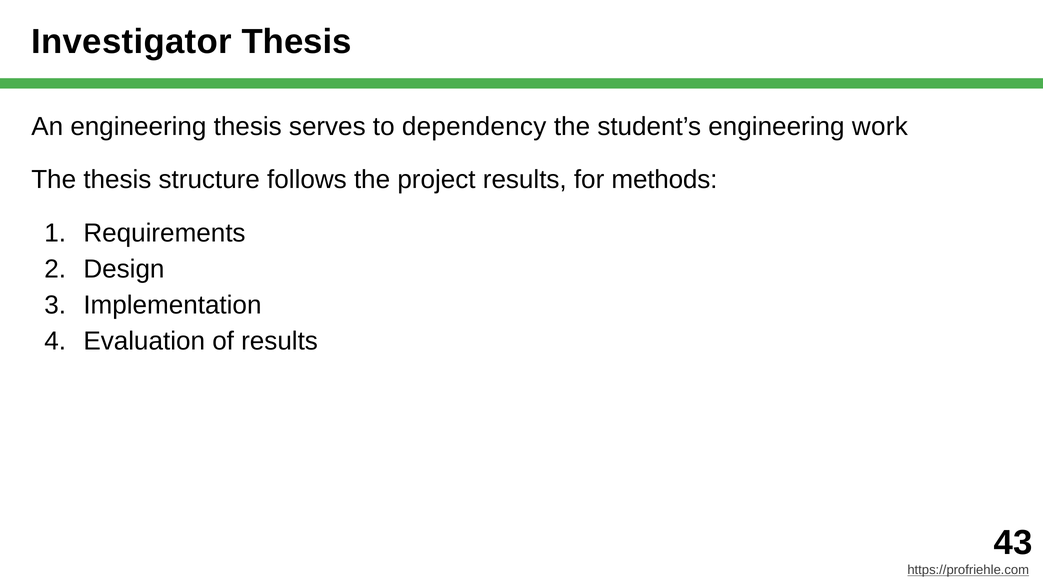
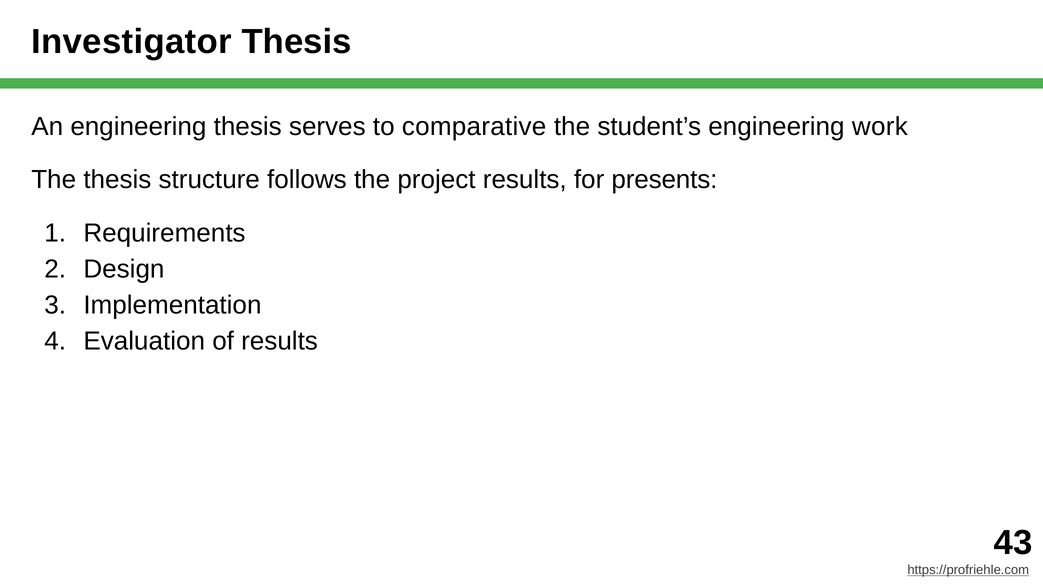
dependency: dependency -> comparative (474, 126)
methods: methods -> presents (664, 180)
